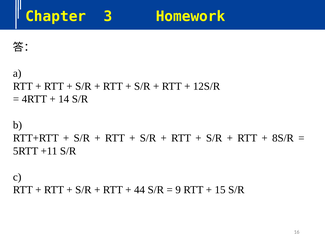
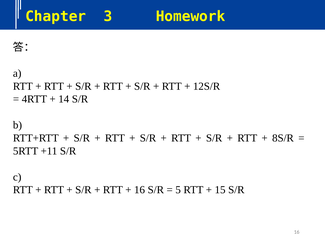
44: 44 -> 16 (140, 190)
9: 9 -> 5 (178, 190)
